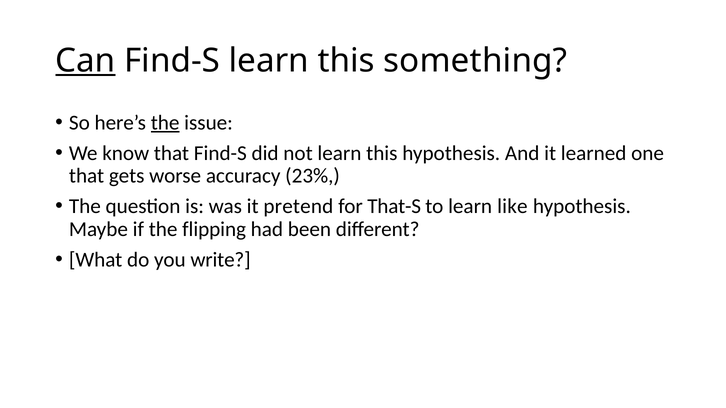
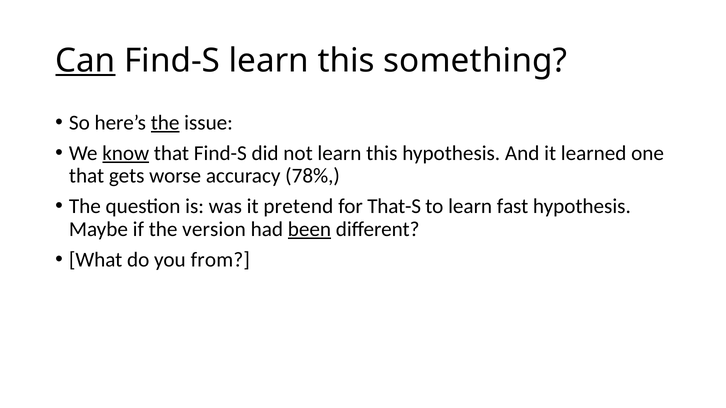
know underline: none -> present (126, 153)
23%: 23% -> 78% (313, 176)
like: like -> fast (513, 206)
flipping: flipping -> version (214, 229)
been underline: none -> present (309, 229)
write: write -> from (220, 260)
